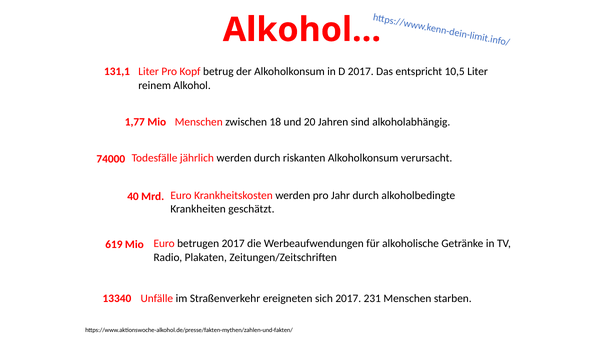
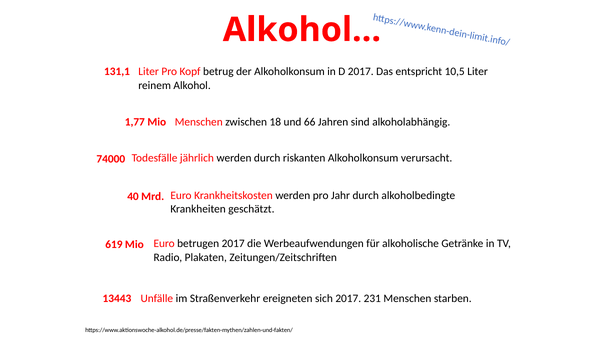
20: 20 -> 66 (310, 122)
13340: 13340 -> 13443 (117, 298)
